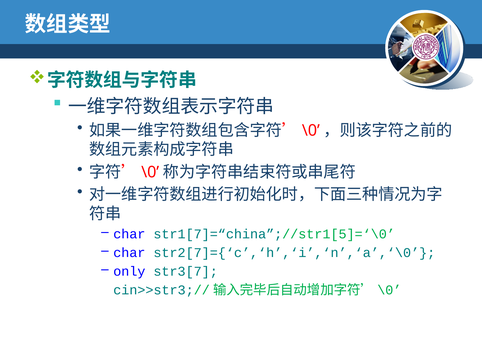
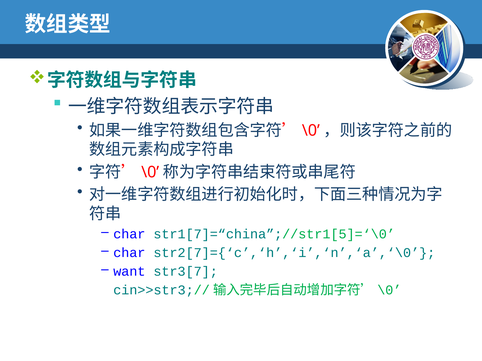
only: only -> want (129, 272)
